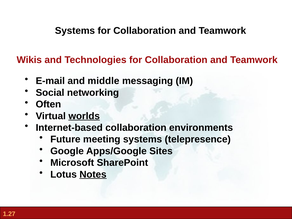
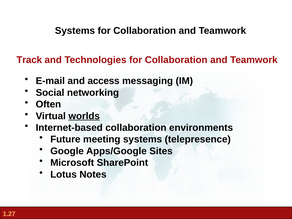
Wikis: Wikis -> Track (29, 60)
middle: middle -> access (104, 81)
Notes underline: present -> none (93, 174)
